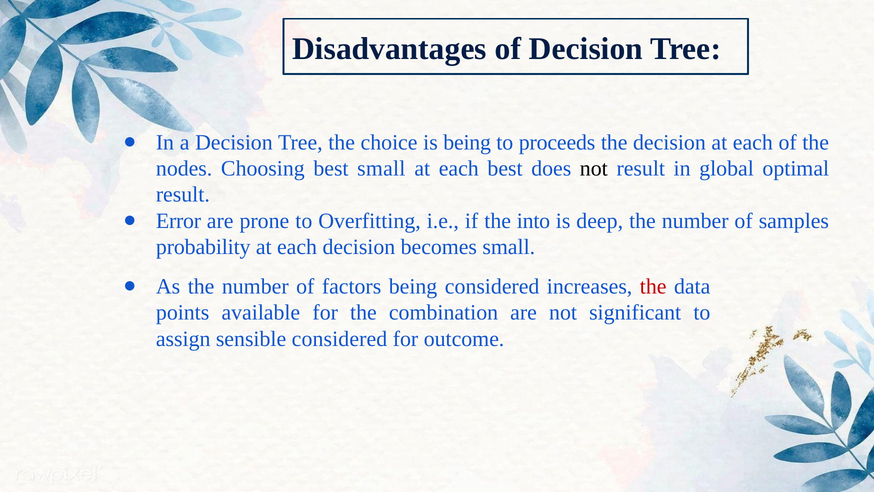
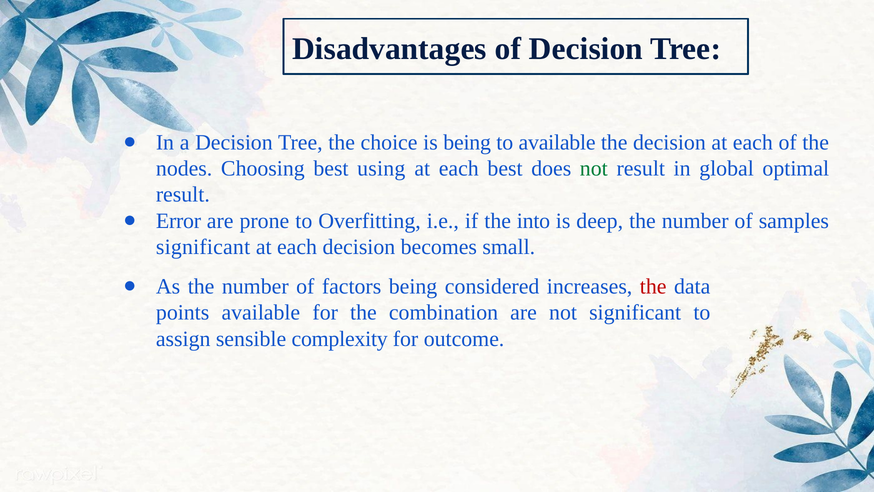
to proceeds: proceeds -> available (557, 142)
best small: small -> using (381, 168)
not colour: black -> green (594, 168)
probability: probability -> significant (203, 247)
sensible considered: considered -> complexity (340, 339)
